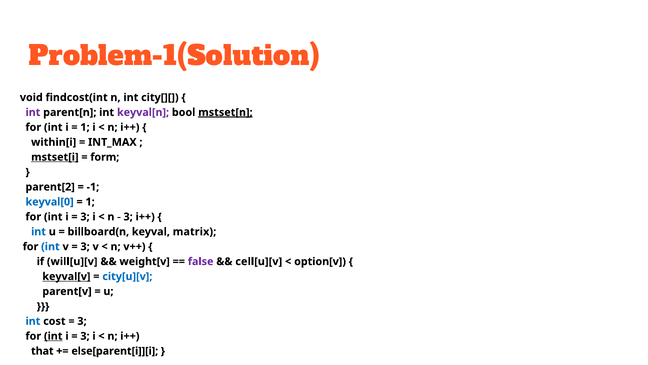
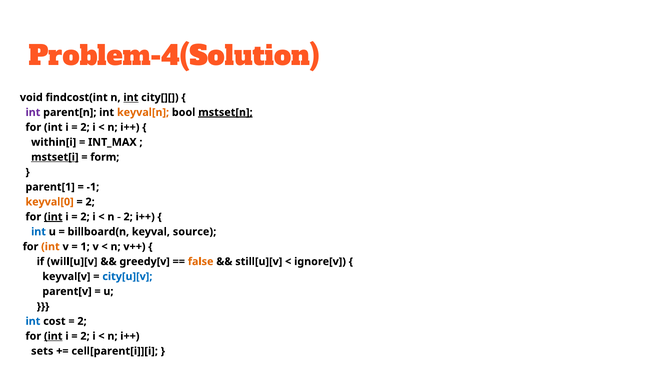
Problem-1(Solution: Problem-1(Solution -> Problem-4(Solution (174, 56)
int underline: none -> present (131, 97)
keyval[n colour: purple -> orange (143, 112)
1: 1 -> 2 (85, 127)
parent[2: parent[2 -> parent[1 (50, 187)
keyval[0 colour: blue -> orange (50, 202)
1: 1 -> 2 (90, 202)
int underline: none -> present (53, 217)
3: 3 -> 2 (85, 217)
3: 3 -> 2 (128, 217)
matrix: matrix -> source (195, 231)
int colour: blue -> orange (50, 246)
3: 3 -> 1 (85, 246)
weight[v: weight[v -> greedy[v (145, 261)
false colour: purple -> orange (201, 261)
cell[u][v: cell[u][v -> still[u][v (259, 261)
option[v: option[v -> ignore[v (320, 261)
keyval[v underline: present -> none (66, 276)
3: 3 -> 2 (82, 321)
3: 3 -> 2 (85, 336)
that: that -> sets (42, 351)
else[parent[i]][i: else[parent[i]][i -> cell[parent[i]][i (115, 351)
